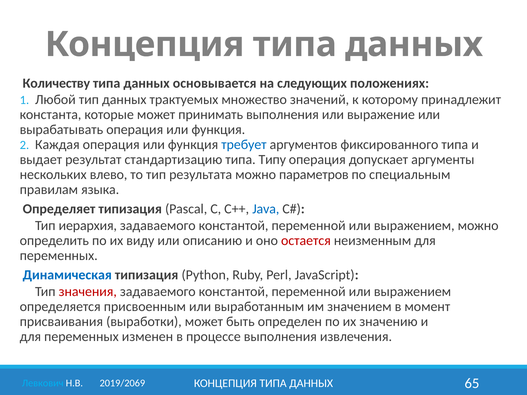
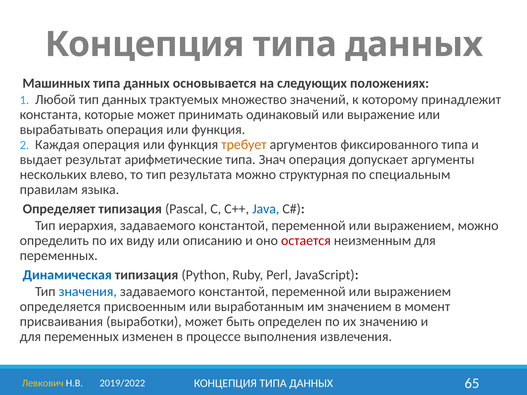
Количеству: Количеству -> Машинных (56, 83)
принимать выполнения: выполнения -> одинаковый (283, 115)
требует colour: blue -> orange (244, 145)
стандартизацию: стандартизацию -> арифметические (173, 160)
Типу: Типу -> Знач (272, 160)
параметров: параметров -> структурная (314, 175)
значения colour: red -> blue (88, 292)
Левкович colour: light blue -> yellow (43, 384)
2019/2069: 2019/2069 -> 2019/2022 (122, 384)
